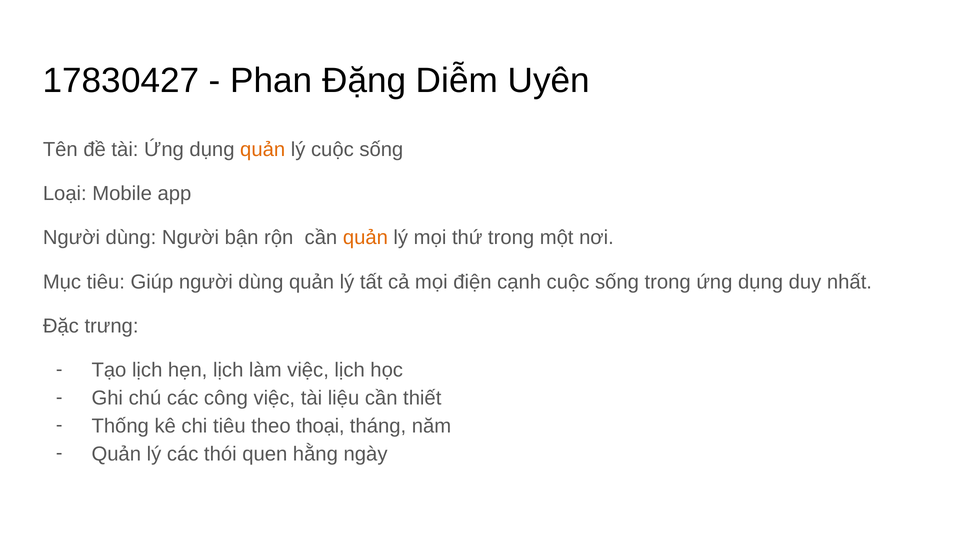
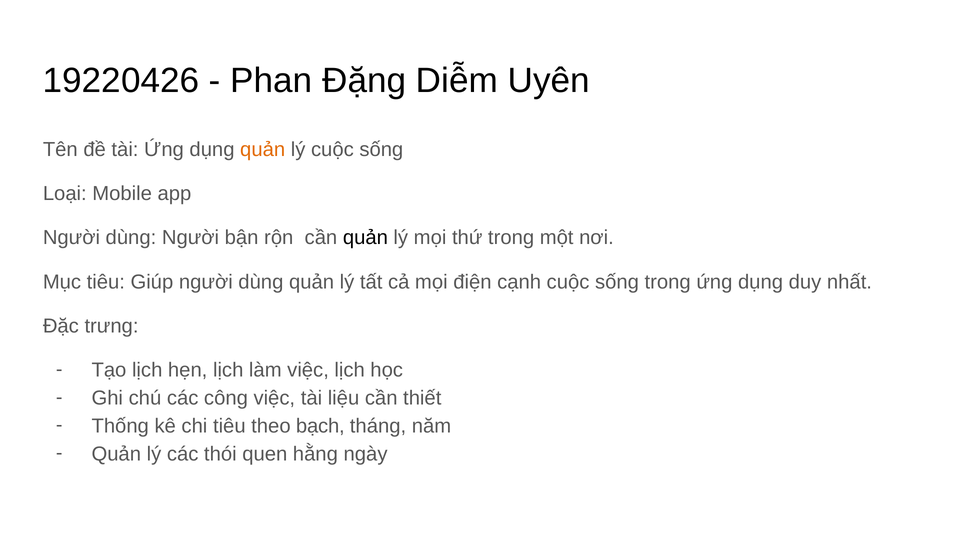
17830427: 17830427 -> 19220426 (121, 81)
quản colour: orange -> black (365, 238)
thoại: thoại -> bạch (320, 426)
